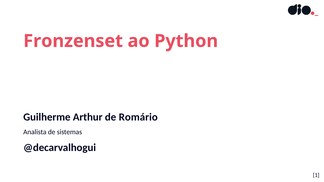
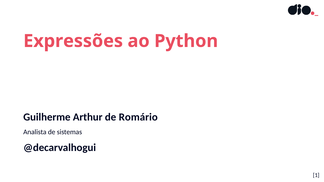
Fronzenset: Fronzenset -> Expressões (73, 41)
